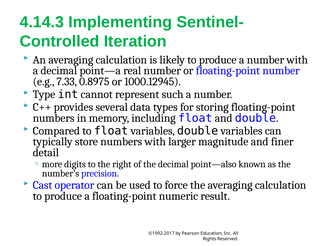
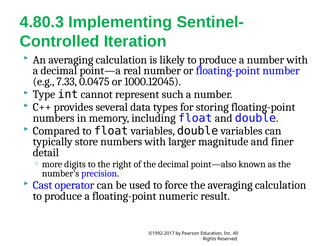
4.14.3: 4.14.3 -> 4.80.3 (42, 22)
0.8975: 0.8975 -> 0.0475 (94, 82)
1000.12945: 1000.12945 -> 1000.12045 (153, 82)
